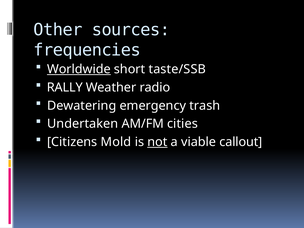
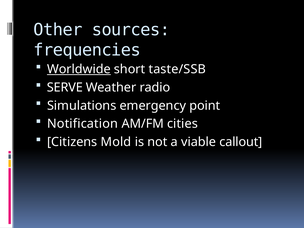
RALLY: RALLY -> SERVE (65, 87)
Dewatering: Dewatering -> Simulations (82, 106)
trash: trash -> point (205, 106)
Undertaken: Undertaken -> Notification (83, 124)
not underline: present -> none (157, 142)
